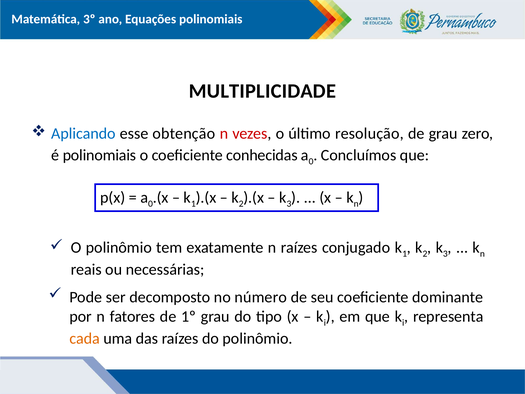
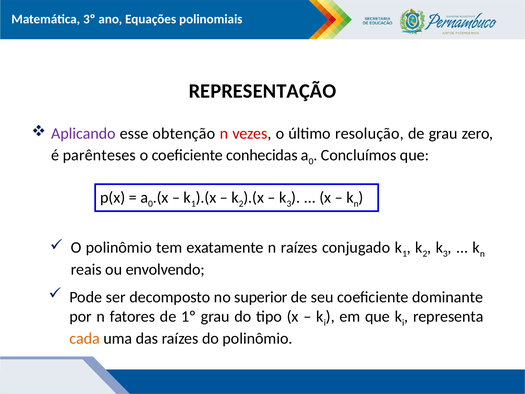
MULTIPLICIDADE: MULTIPLICIDADE -> REPRESENTAÇÃO (262, 91)
Aplicando colour: blue -> purple (83, 134)
é polinomiais: polinomiais -> parênteses (99, 155)
necessárias: necessárias -> envolvendo (165, 269)
número: número -> superior (261, 297)
